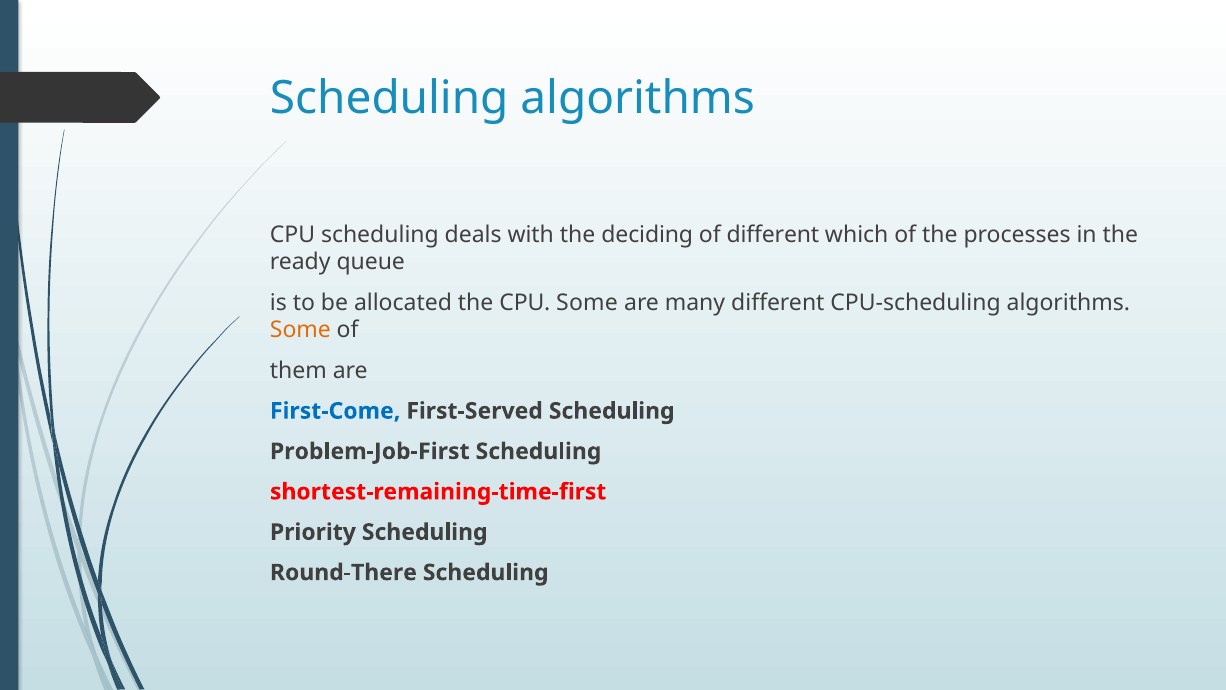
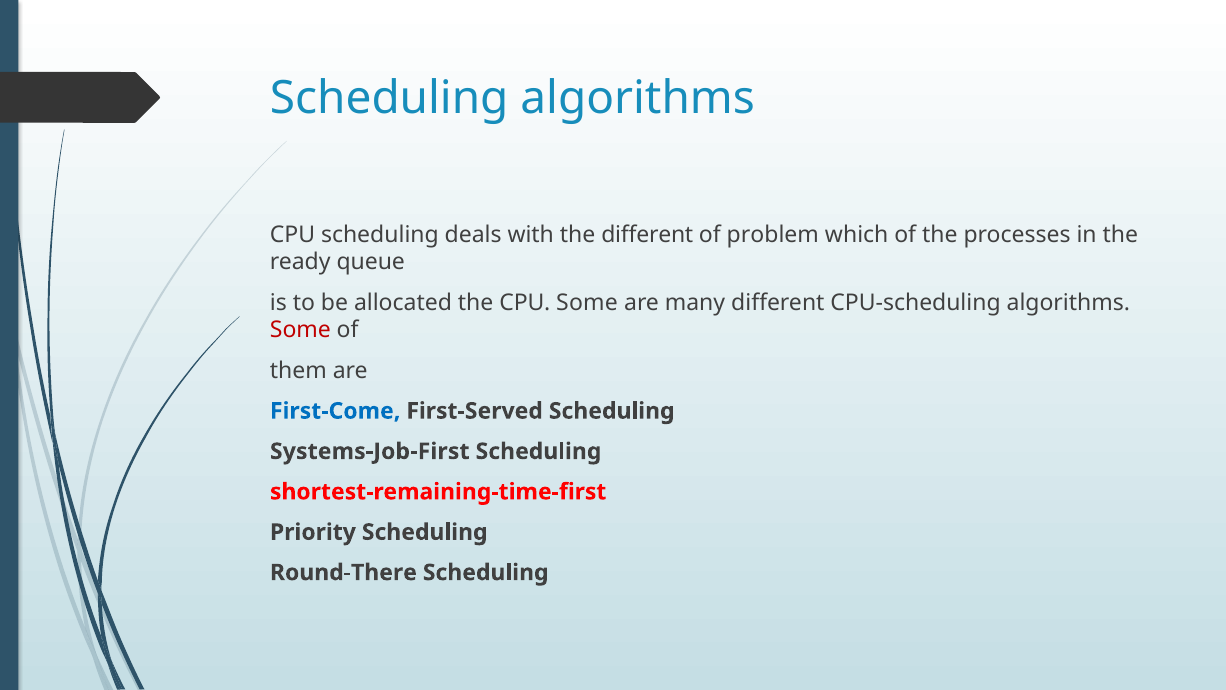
the deciding: deciding -> different (647, 235)
of different: different -> problem (773, 235)
Some colour: orange -> red (300, 330)
Problem-Job-First: Problem-Job-First -> Systems-Job-First (370, 451)
